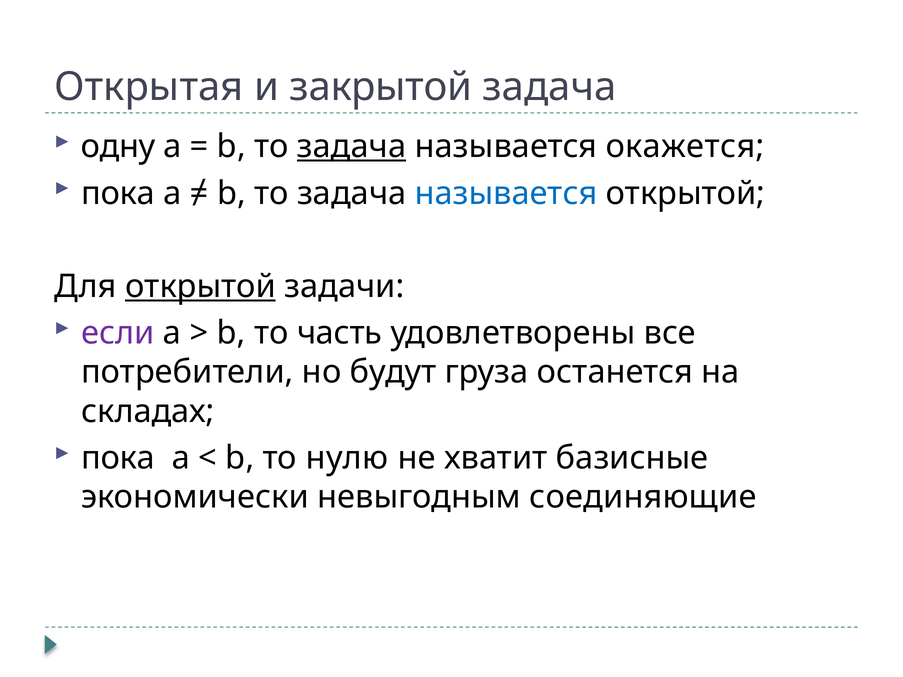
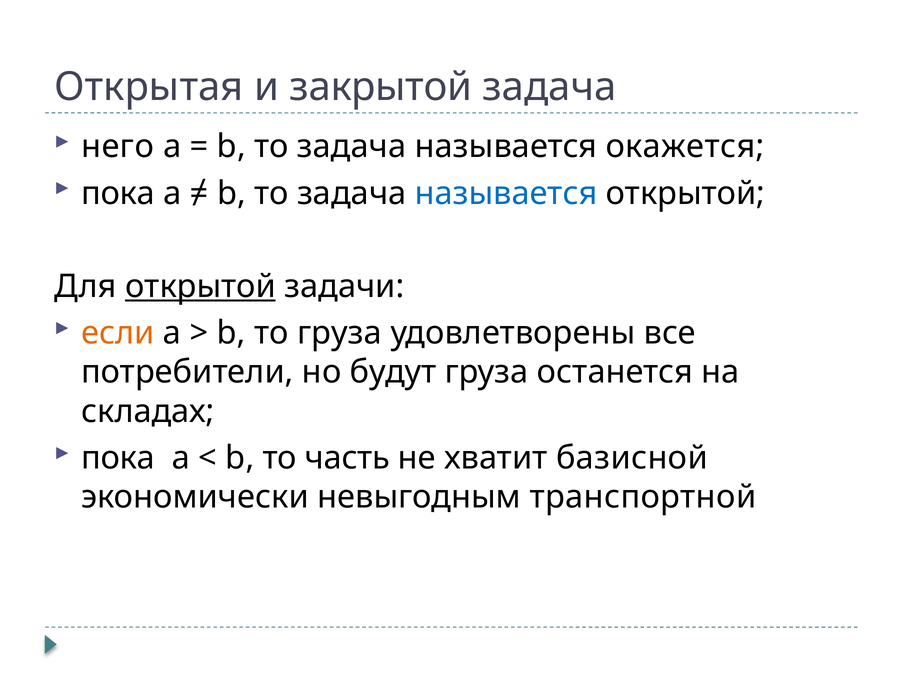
одну: одну -> него (118, 147)
задача underline: present -> none (352, 147)
если colour: purple -> orange (118, 333)
то часть: часть -> груза (339, 333)
нулю: нулю -> часть (347, 458)
базисные: базисные -> базисной (632, 458)
соединяющие: соединяющие -> транспортной (643, 497)
